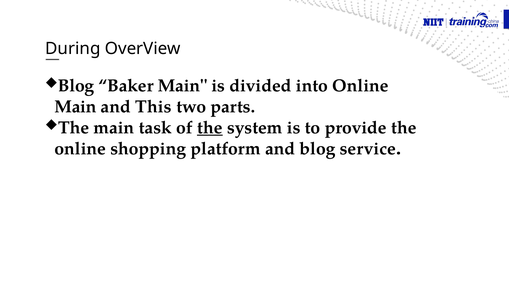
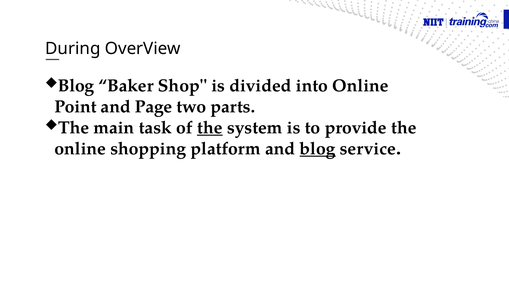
Baker Main: Main -> Shop (182, 86)
Main: Main -> Point (75, 107)
This: This -> Page (154, 107)
blog underline: none -> present (318, 149)
